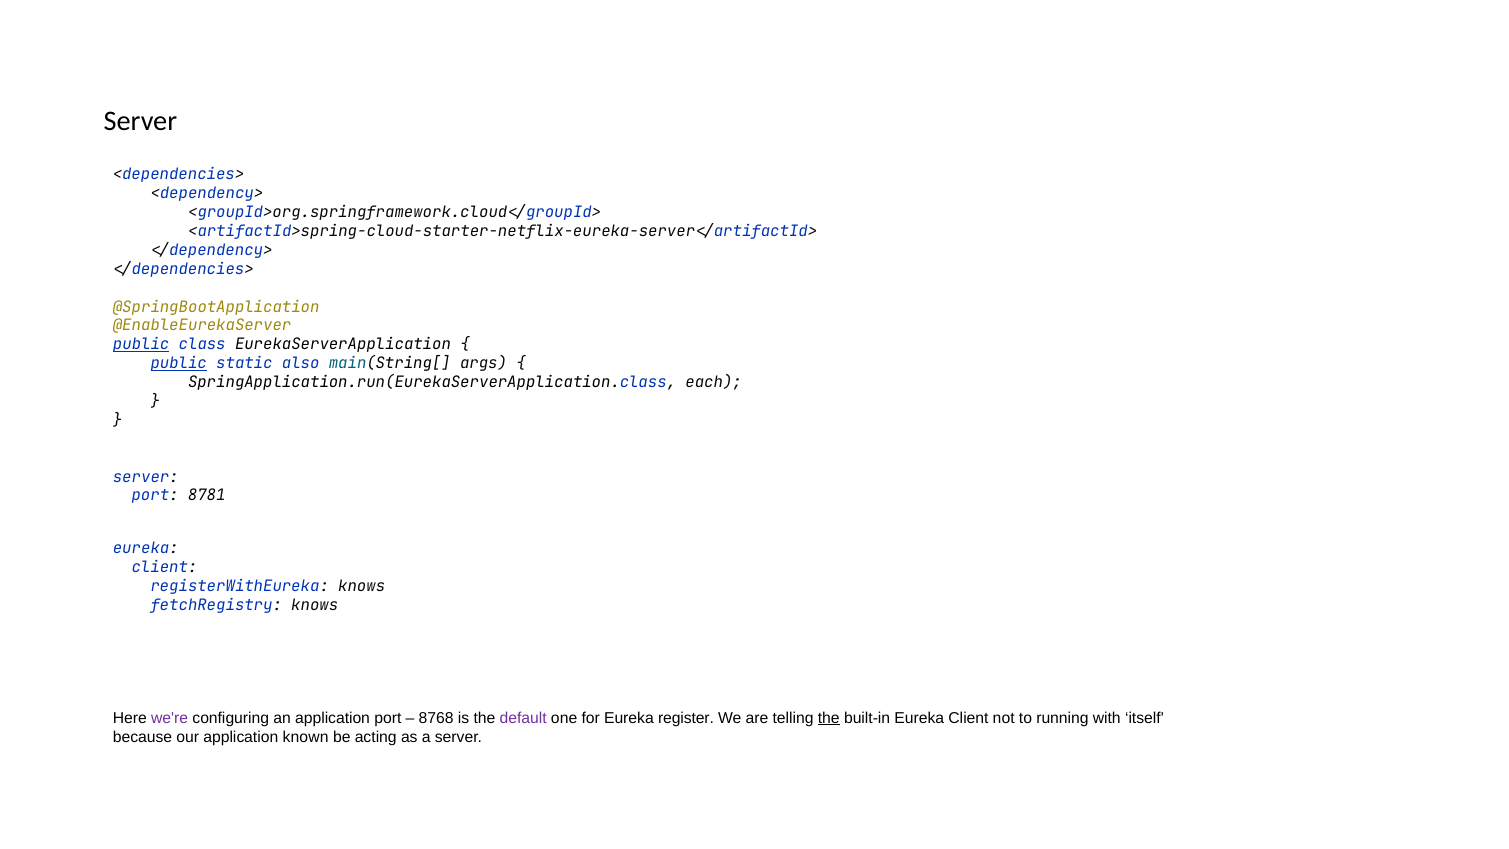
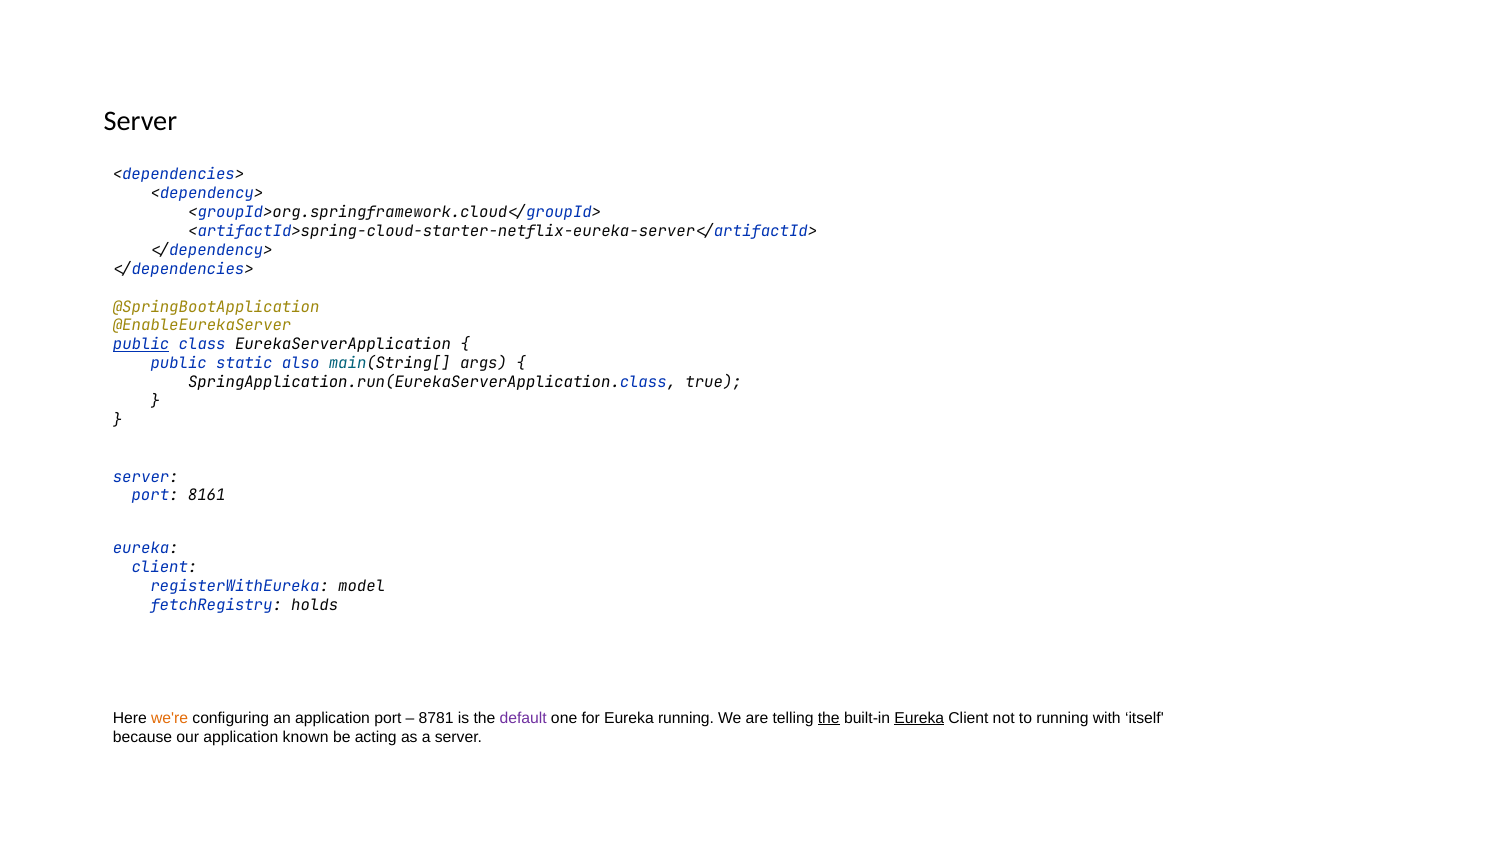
public underline: present -> none (179, 363)
each: each -> true (714, 382)
8781: 8781 -> 8161 (207, 496)
registerWithEureka knows: knows -> model (362, 586)
fetchRegistry knows: knows -> holds (315, 605)
we're colour: purple -> orange (170, 718)
8768: 8768 -> 8781 (436, 718)
Eureka register: register -> running (686, 718)
Eureka underline: none -> present (919, 718)
